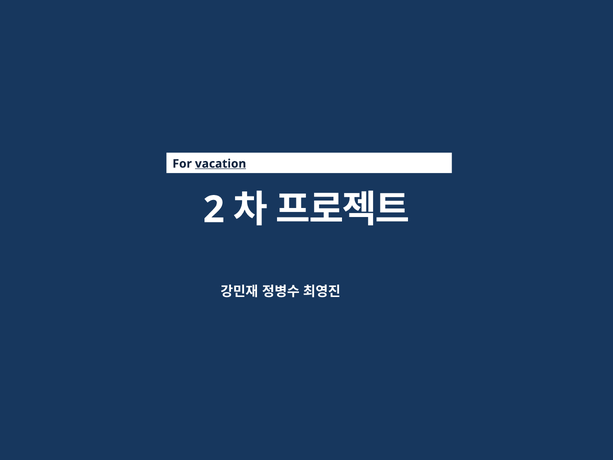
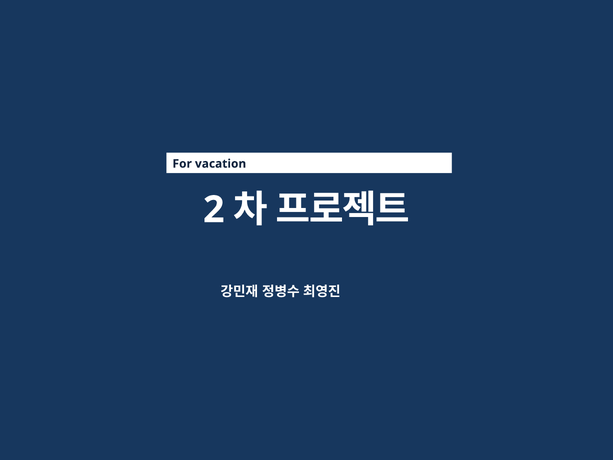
vacation underline: present -> none (221, 164)
